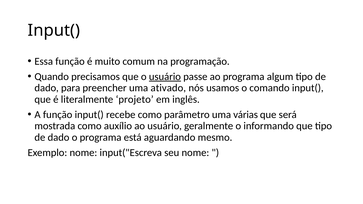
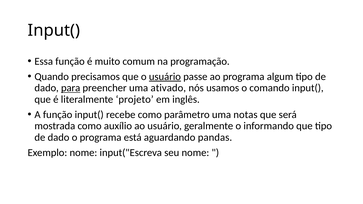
para underline: none -> present (71, 88)
várias: várias -> notas (245, 115)
mesmo: mesmo -> pandas (215, 138)
